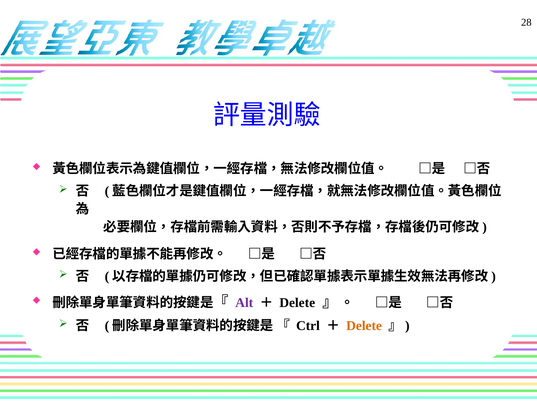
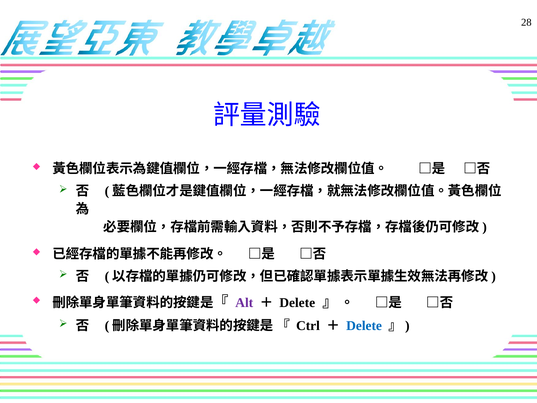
Delete colour: orange -> blue (364, 325)
